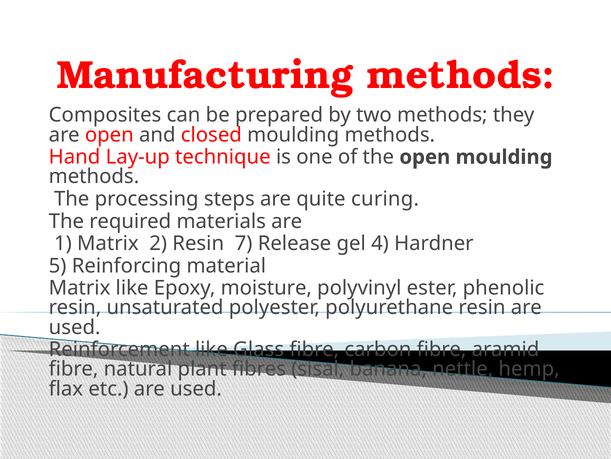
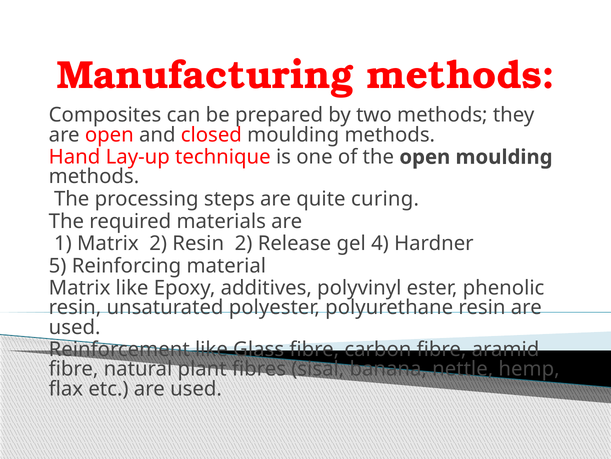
Resin 7: 7 -> 2 (244, 243)
moisture: moisture -> additives (266, 288)
